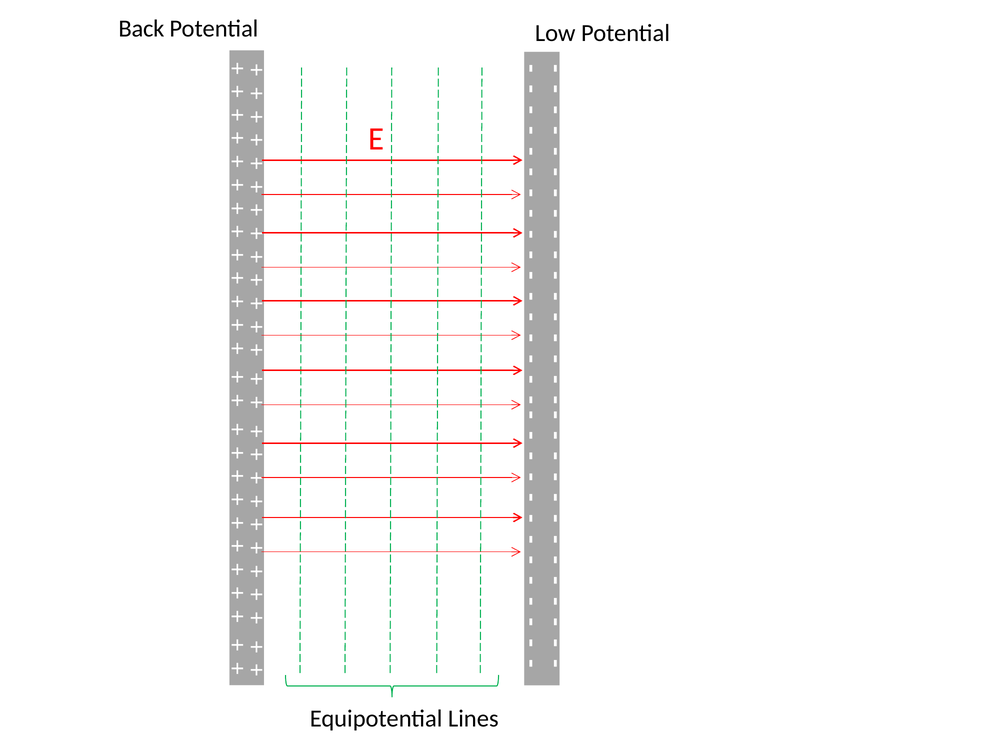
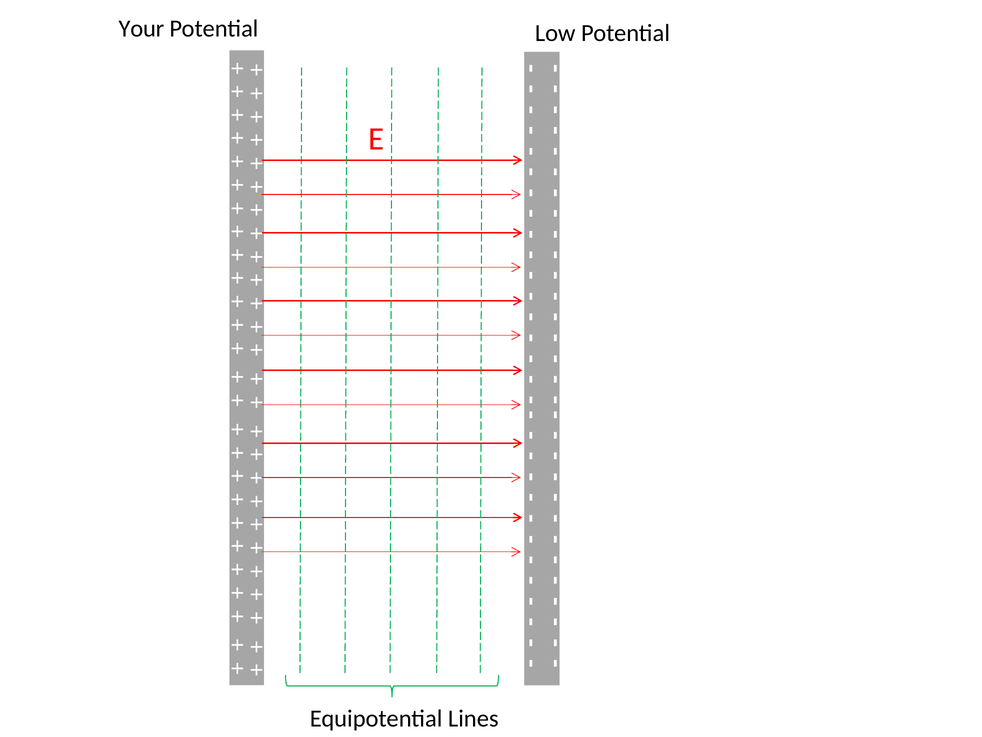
Back: Back -> Your (141, 29)
